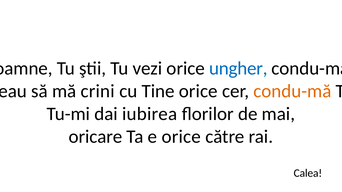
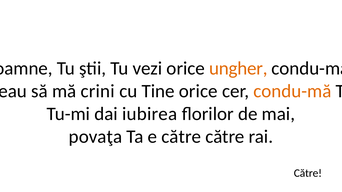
ungher colour: blue -> orange (238, 68)
oricare: oricare -> povaţa (95, 137)
e orice: orice -> către (181, 137)
Calea: Calea -> Către (308, 173)
